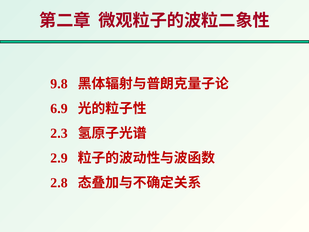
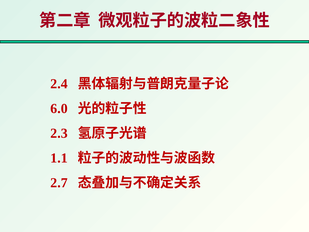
9.8: 9.8 -> 2.4 (59, 84)
6.9: 6.9 -> 6.0 (59, 108)
2.9: 2.9 -> 1.1 (59, 158)
2.8: 2.8 -> 2.7 (59, 183)
